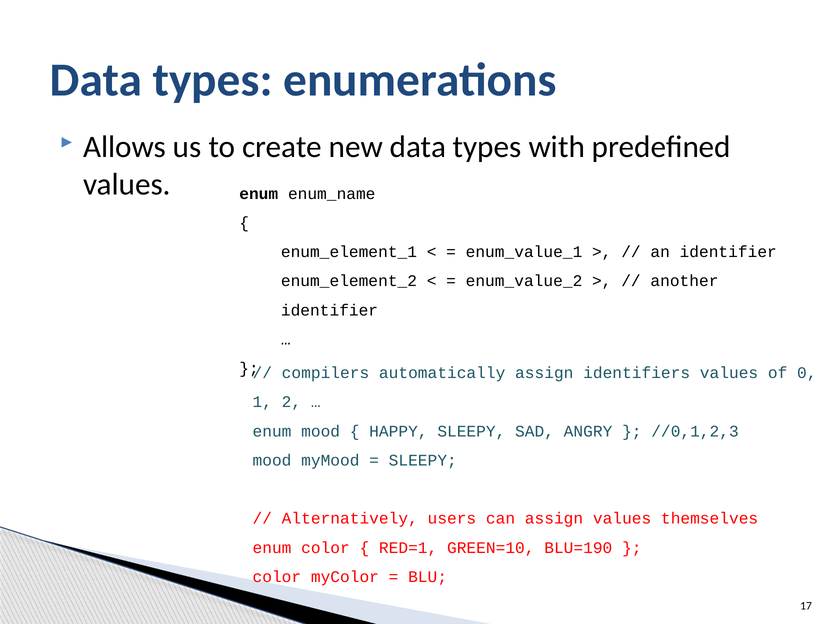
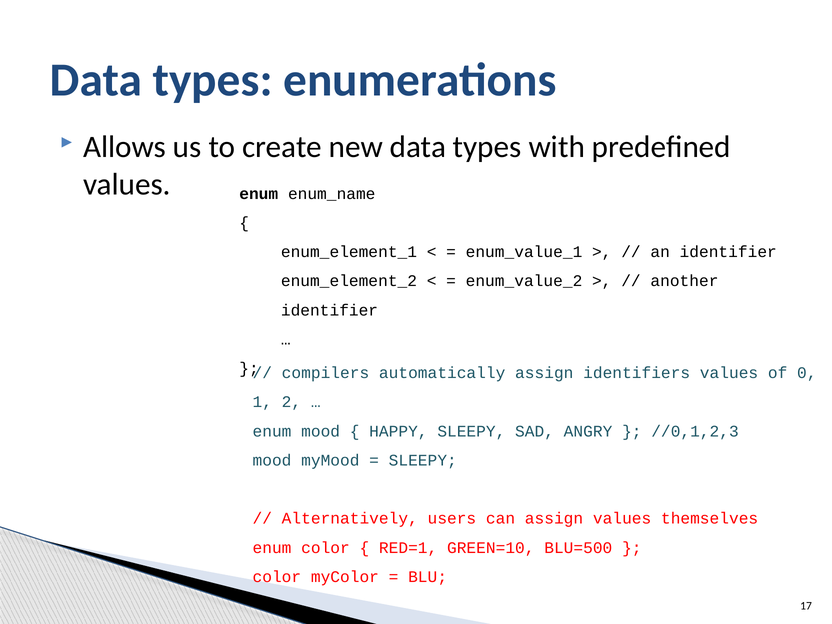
BLU=190: BLU=190 -> BLU=500 (578, 548)
